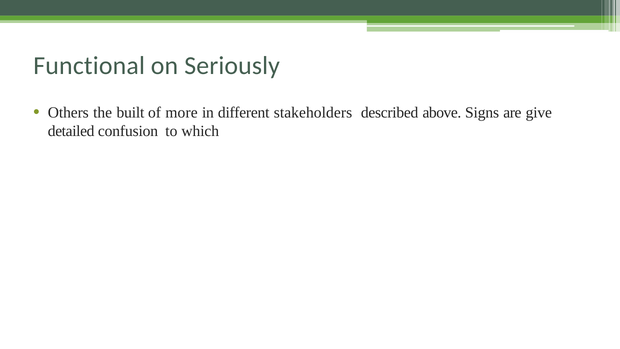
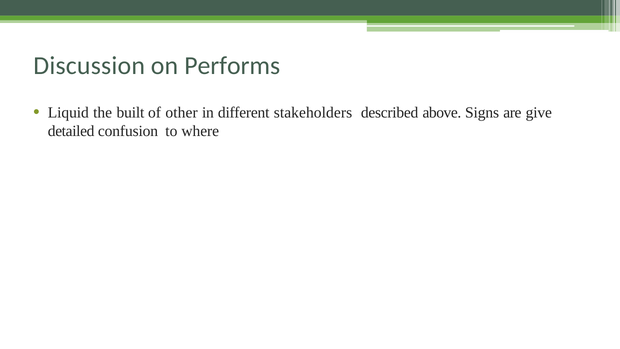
Functional: Functional -> Discussion (89, 66)
Seriously: Seriously -> Performs (232, 66)
Others: Others -> Liquid (68, 113)
more: more -> other (182, 113)
which: which -> where (200, 131)
